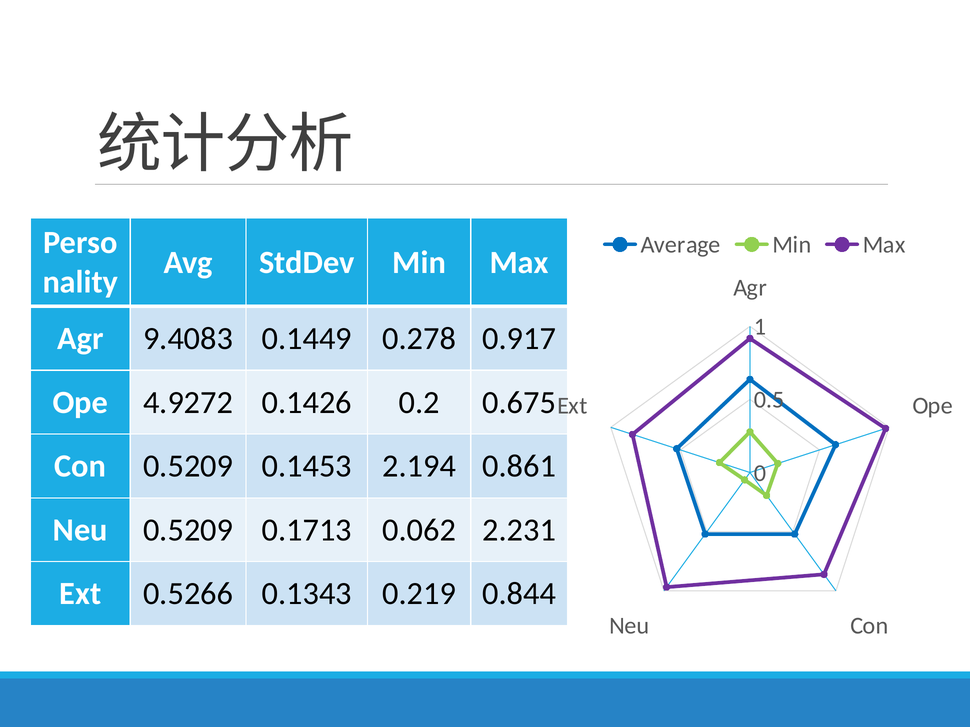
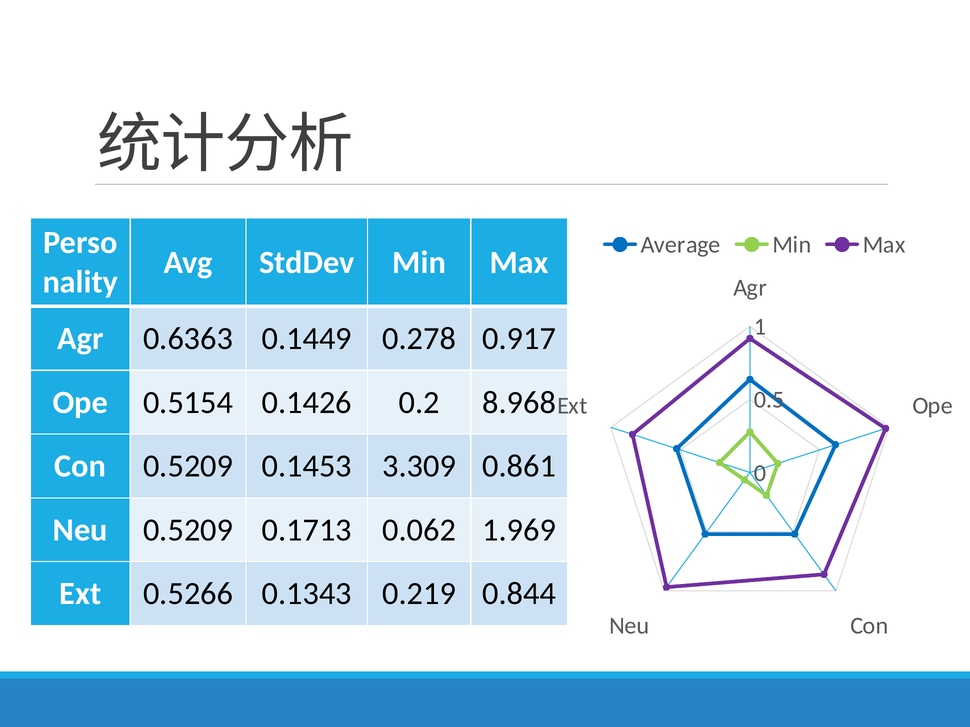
9.4083: 9.4083 -> 0.6363 (188, 339)
4.9272: 4.9272 -> 0.5154 (188, 403)
0.675: 0.675 -> 8.968 (519, 403)
2.194: 2.194 -> 3.309 (419, 467)
2.231: 2.231 -> 1.969 (519, 530)
